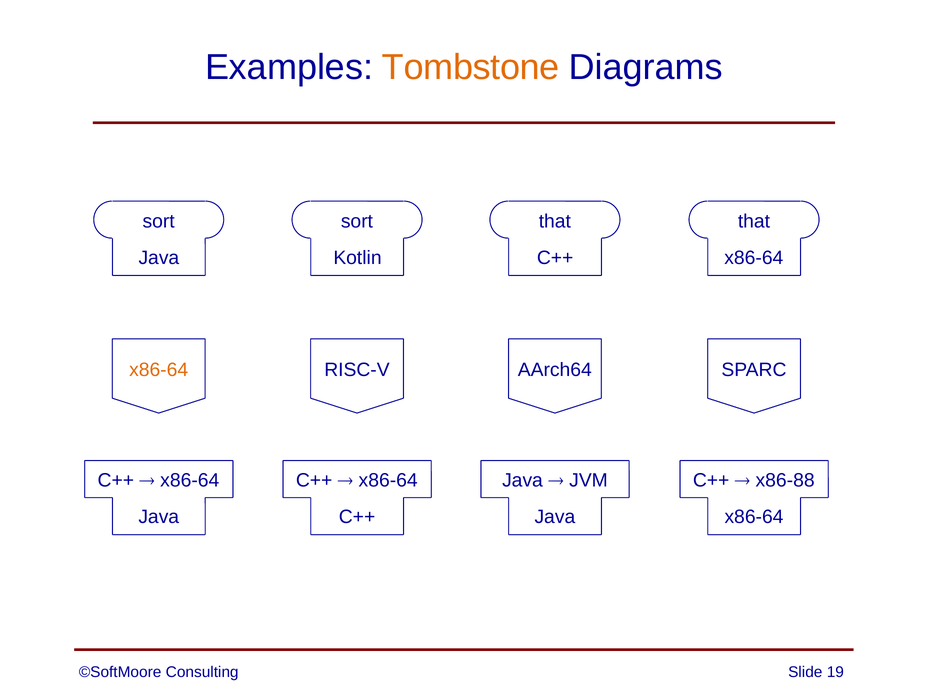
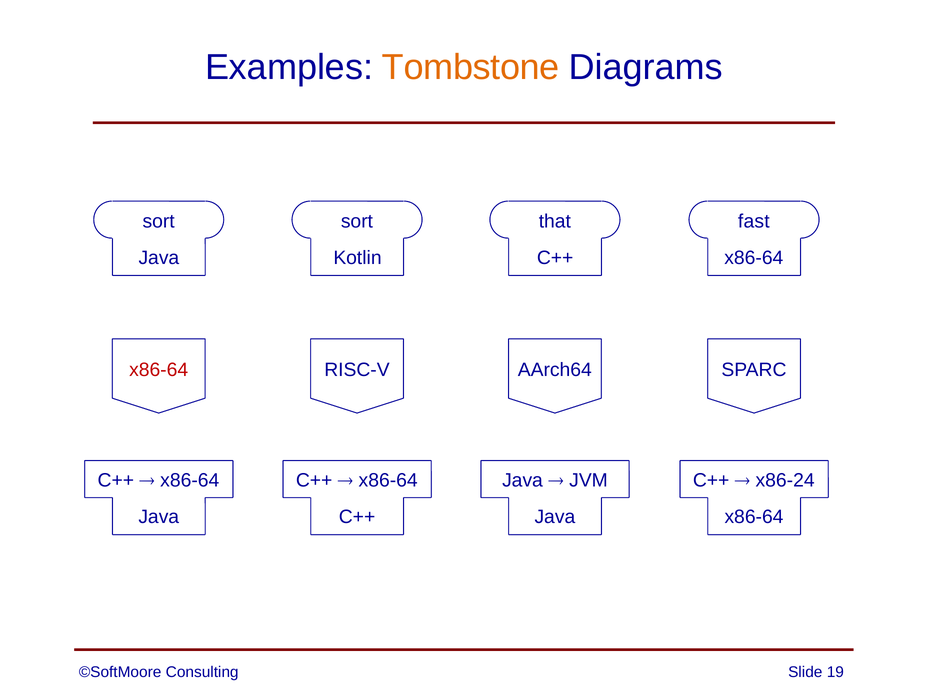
that: that -> fast (754, 221)
x86-64 colour: orange -> red (159, 370)
x86-88: x86-88 -> x86-24 (785, 480)
